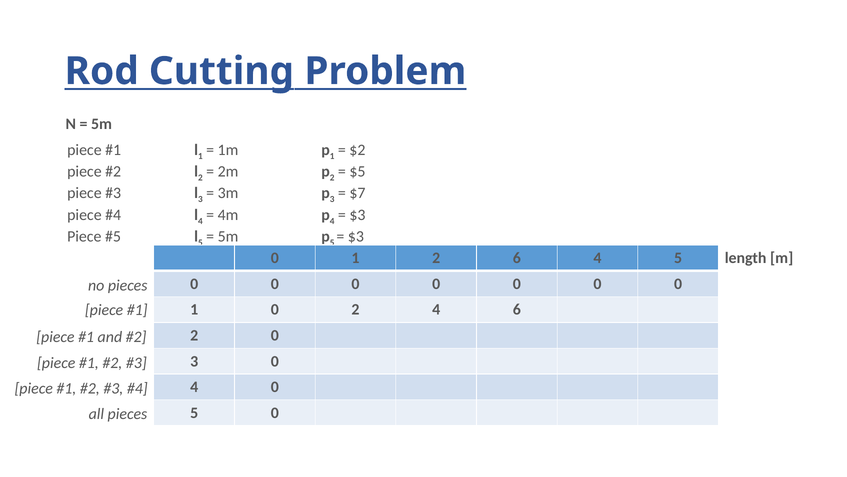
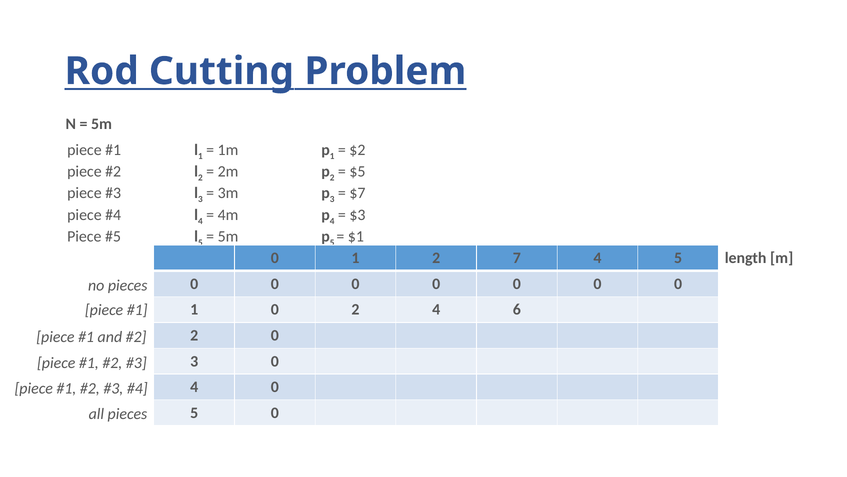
$3: $3 -> $1 (356, 236)
2 6: 6 -> 7 (517, 258)
